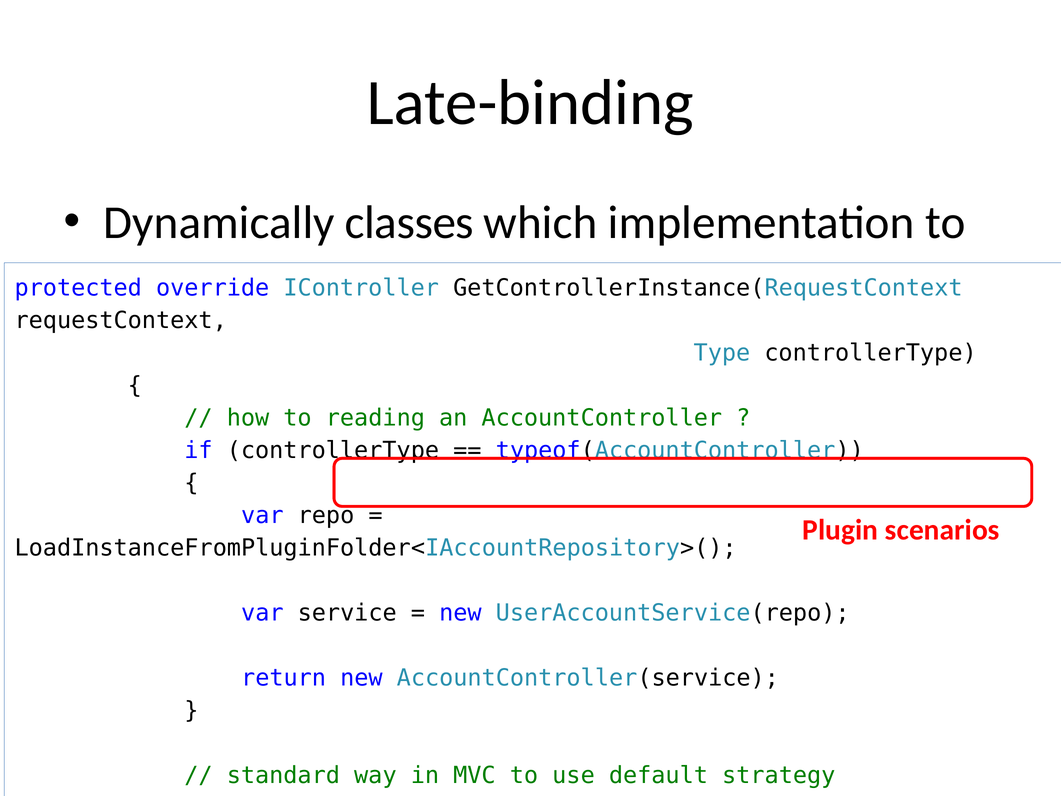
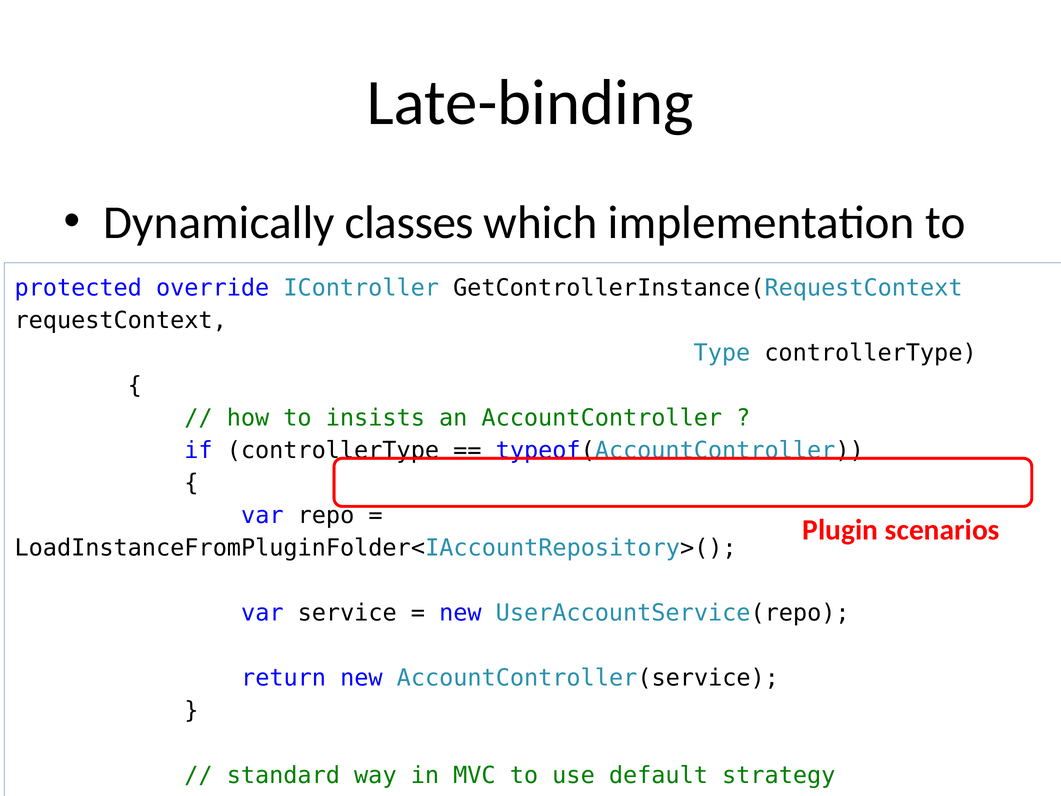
reading: reading -> insists (375, 418)
